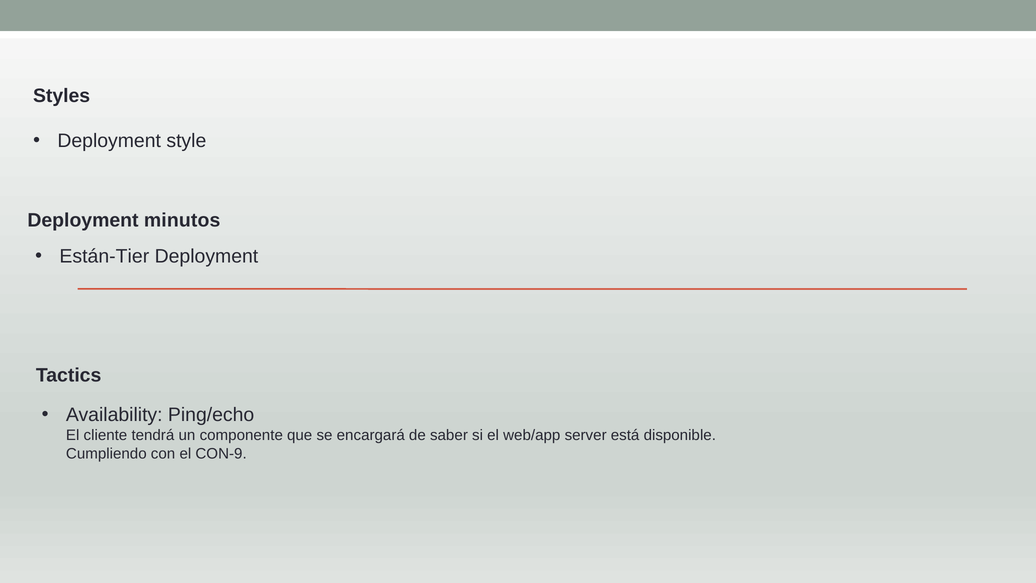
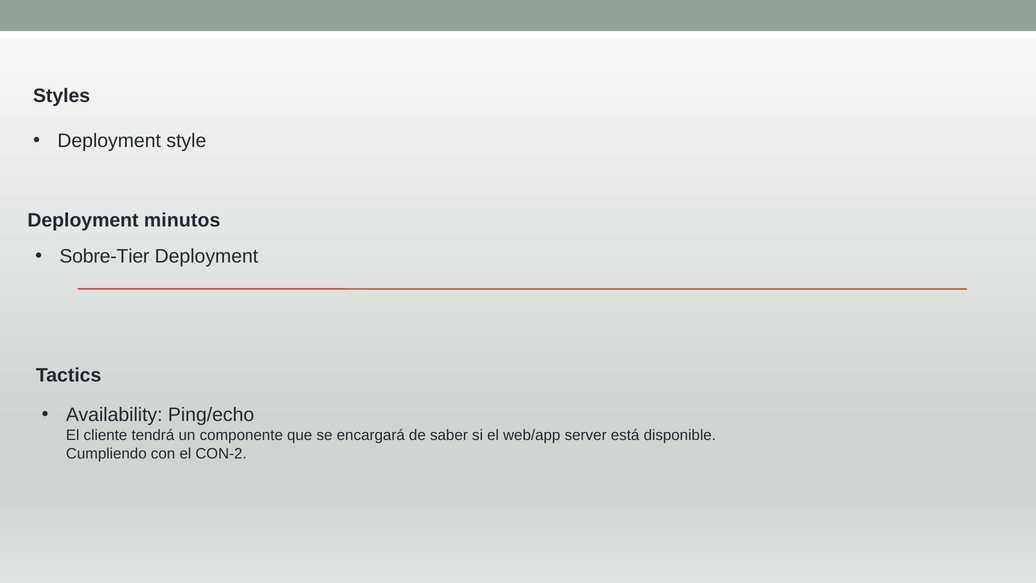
Están-Tier: Están-Tier -> Sobre-Tier (104, 256)
CON-9: CON-9 -> CON-2 (221, 453)
